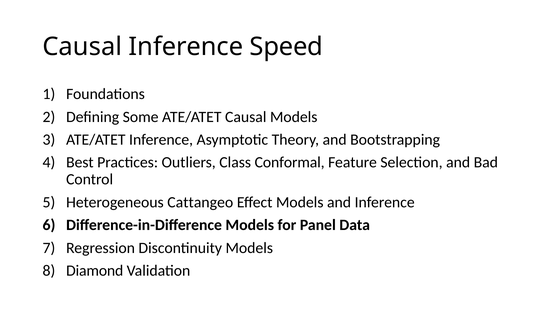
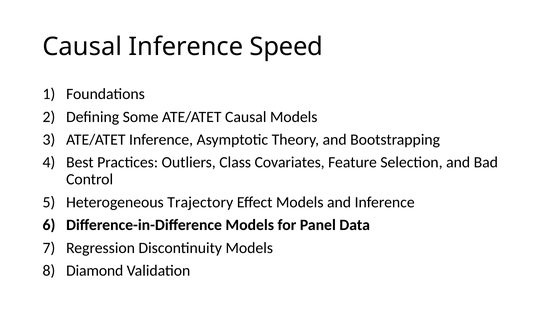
Conformal: Conformal -> Covariates (290, 162)
Cattangeo: Cattangeo -> Trajectory (200, 202)
